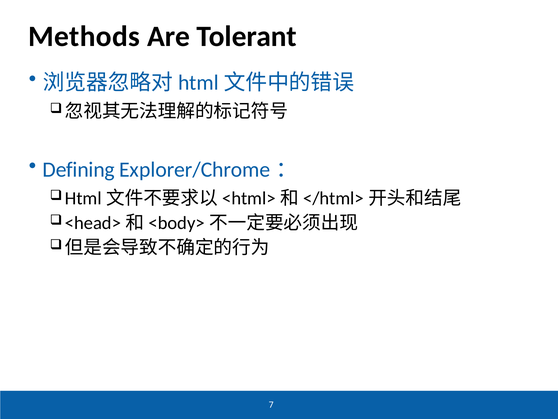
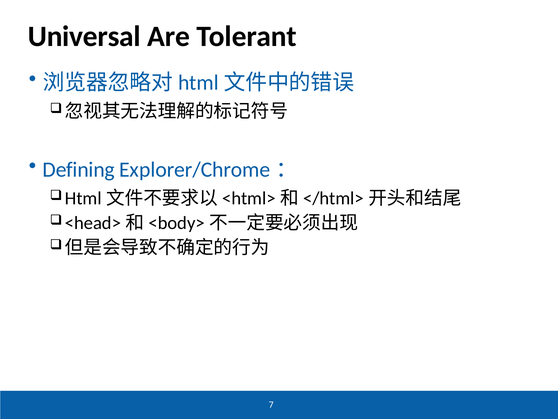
Methods: Methods -> Universal (84, 36)
